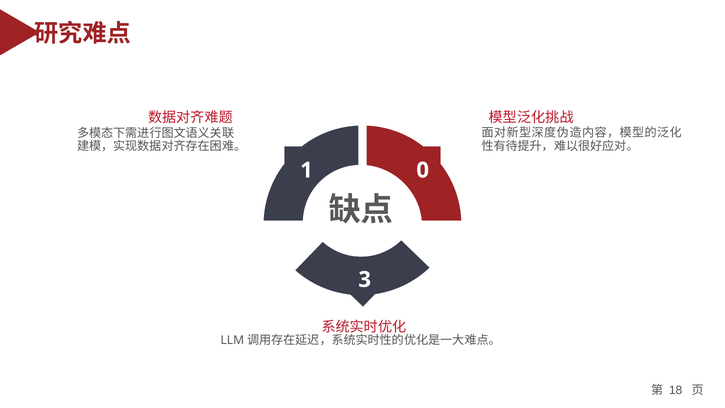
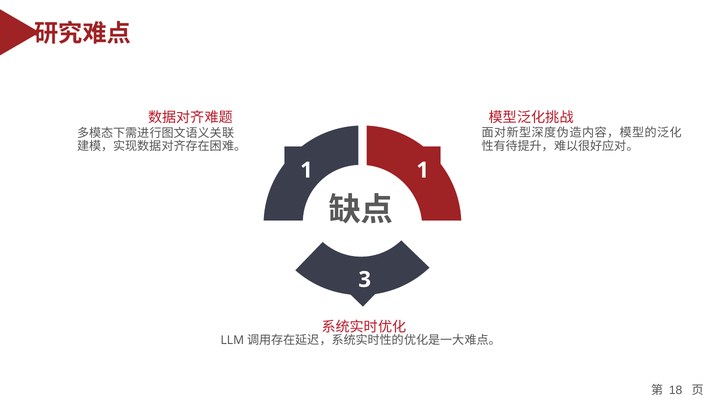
1 0: 0 -> 1 (423, 170)
